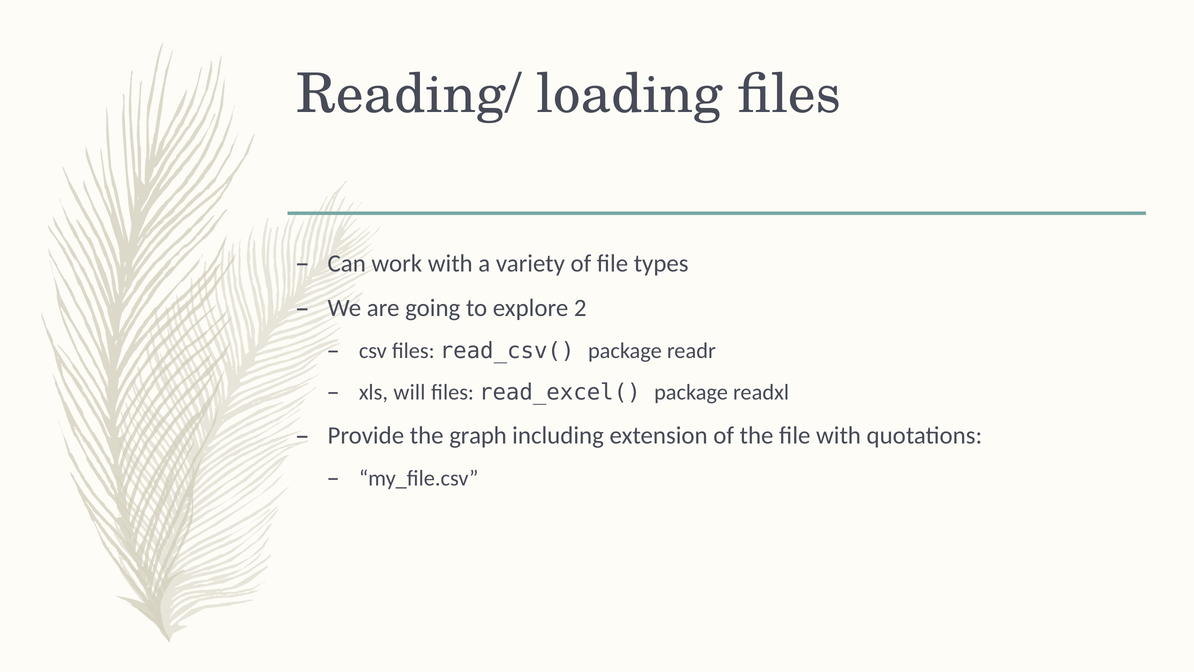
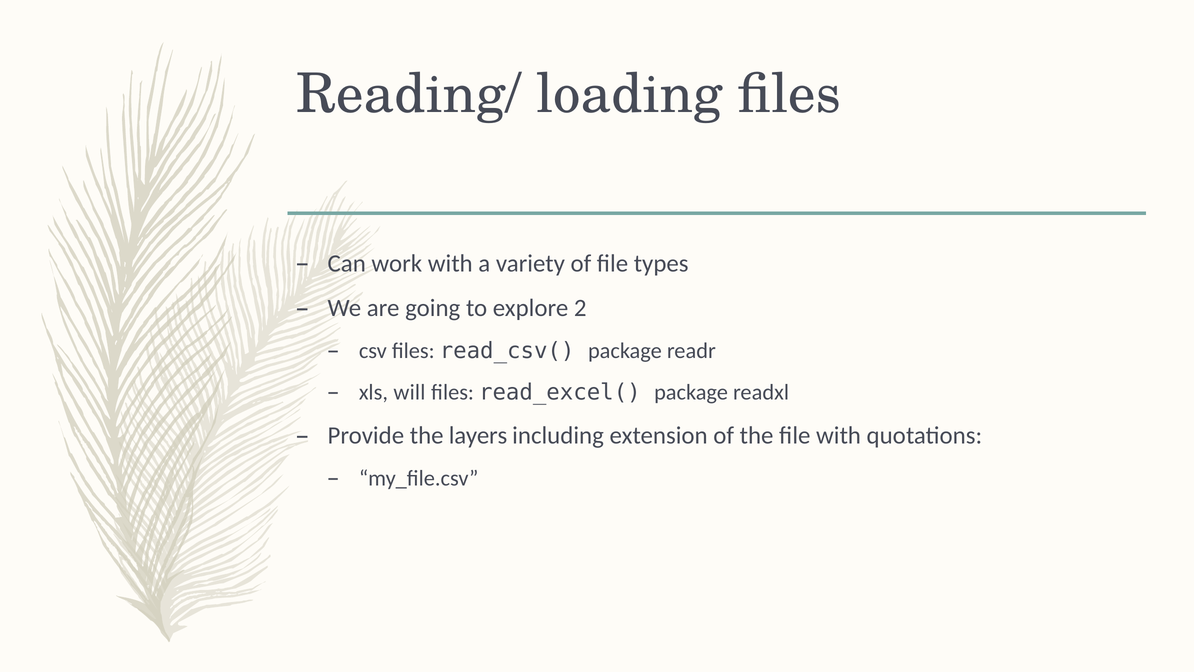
graph: graph -> layers (478, 435)
